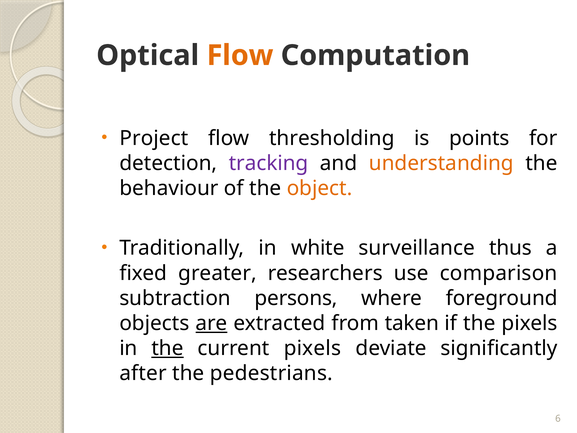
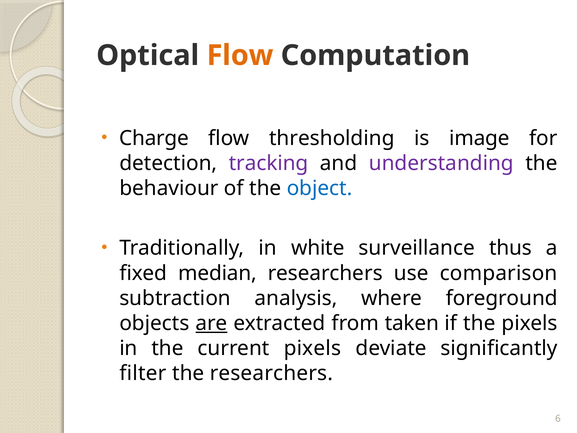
Project: Project -> Charge (154, 138)
points: points -> image (479, 138)
understanding colour: orange -> purple (441, 163)
object colour: orange -> blue (320, 188)
greater: greater -> median (218, 273)
persons: persons -> analysis (296, 298)
the underline: present -> none (168, 348)
after: after -> filter (143, 373)
the pedestrians: pedestrians -> researchers (271, 373)
